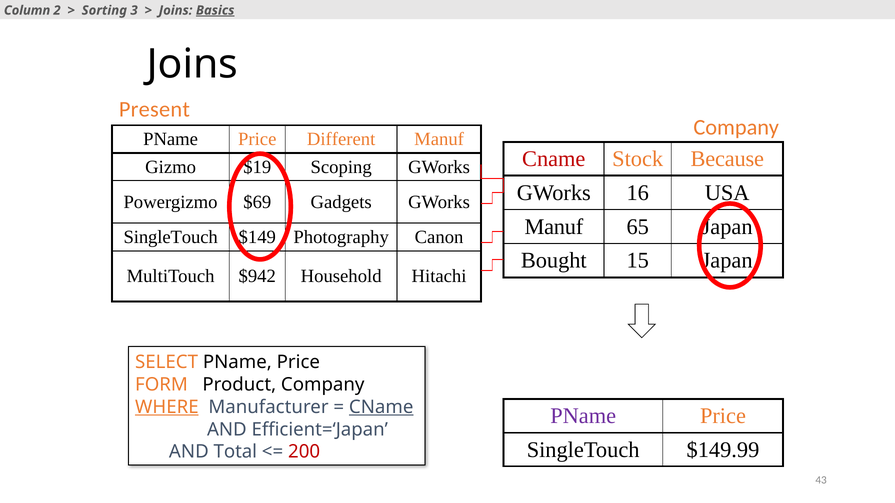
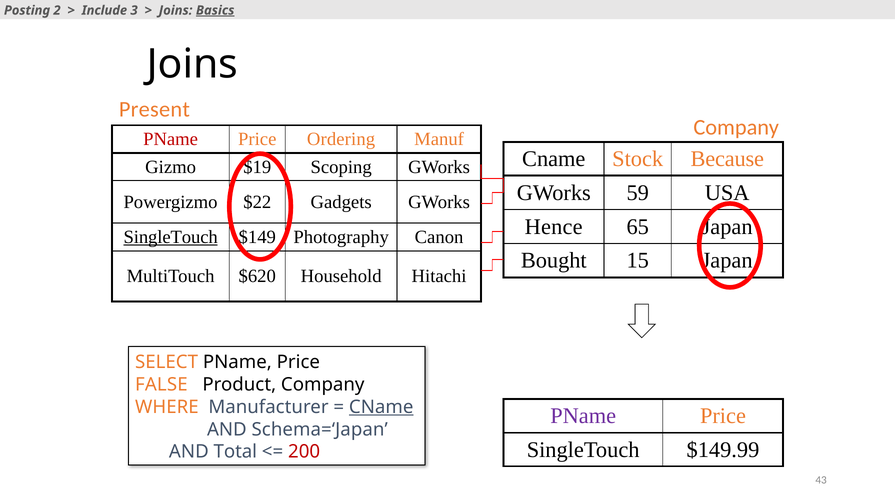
Column: Column -> Posting (27, 10)
Sorting: Sorting -> Include (104, 10)
PName colour: black -> red (171, 139)
Different: Different -> Ordering (341, 139)
Cname colour: red -> black (554, 159)
16: 16 -> 59 (638, 193)
$69: $69 -> $22 (257, 202)
Manuf: Manuf -> Hence (554, 227)
SingleTouch underline: none -> present (171, 237)
$942: $942 -> $620 (257, 277)
FORM: FORM -> FALSE (161, 385)
WHERE underline: present -> none (167, 407)
Efficient=‘Japan: Efficient=‘Japan -> Schema=‘Japan (320, 430)
